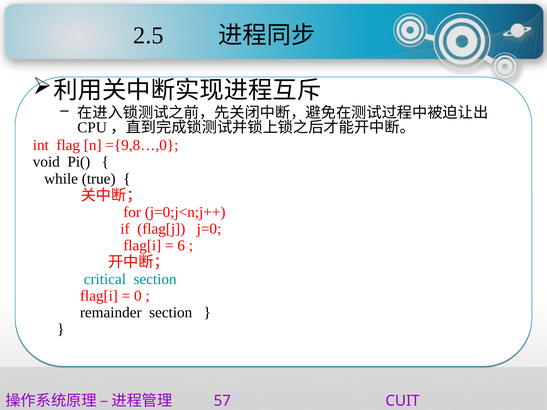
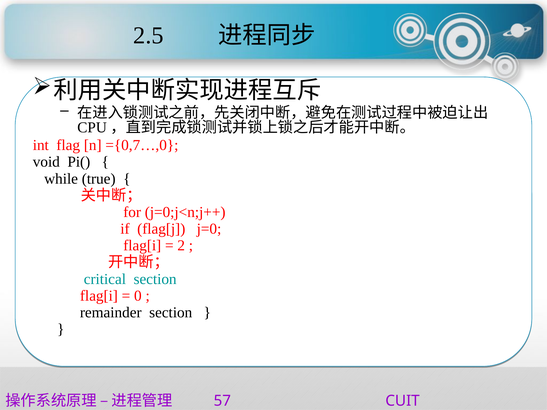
={9,8…,0: ={9,8…,0 -> ={0,7…,0 (142, 145)
6: 6 -> 2 (181, 246)
